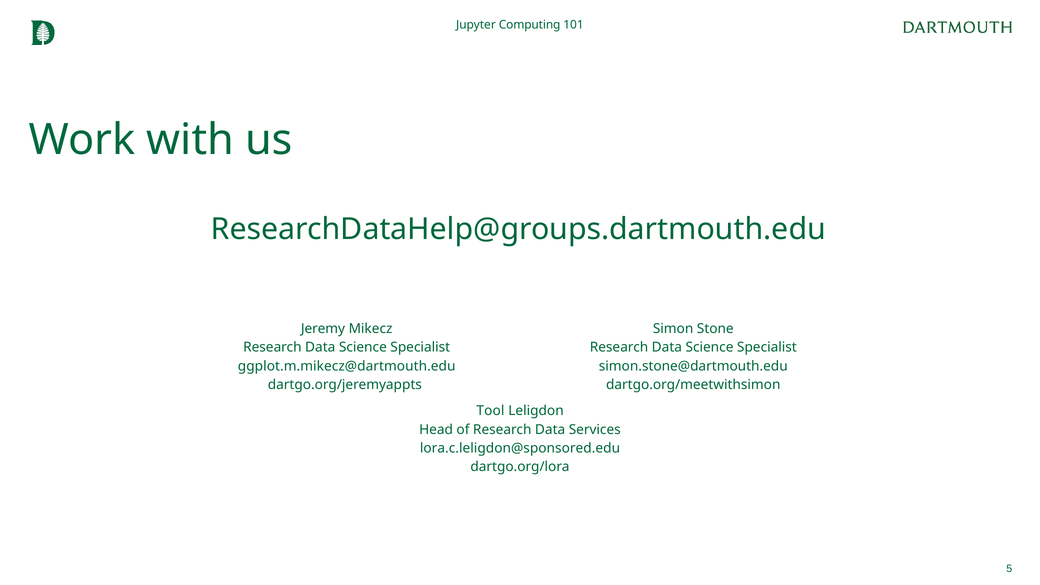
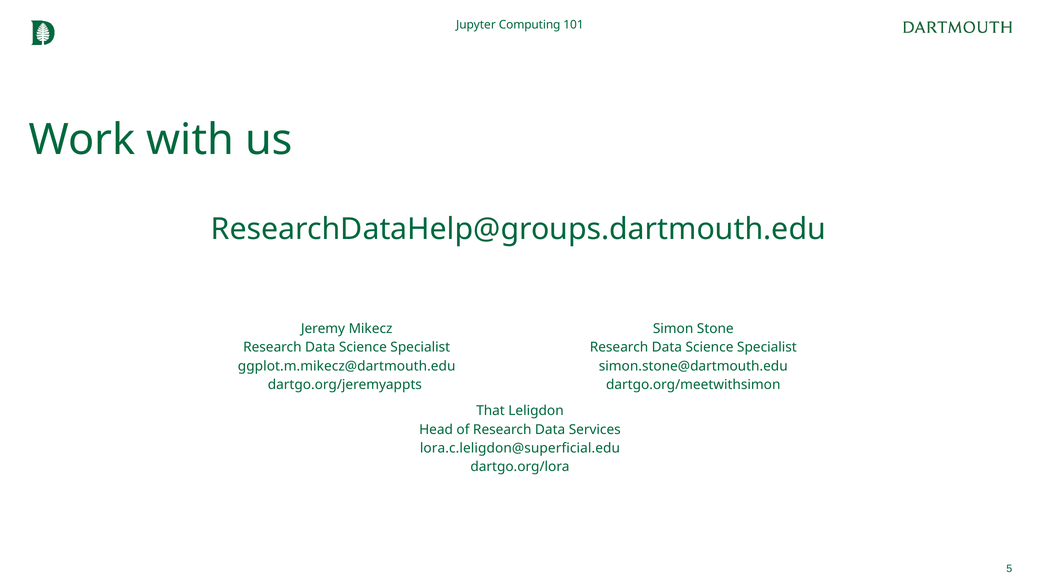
Tool: Tool -> That (491, 411)
lora.c.leligdon@sponsored.edu: lora.c.leligdon@sponsored.edu -> lora.c.leligdon@superficial.edu (520, 448)
